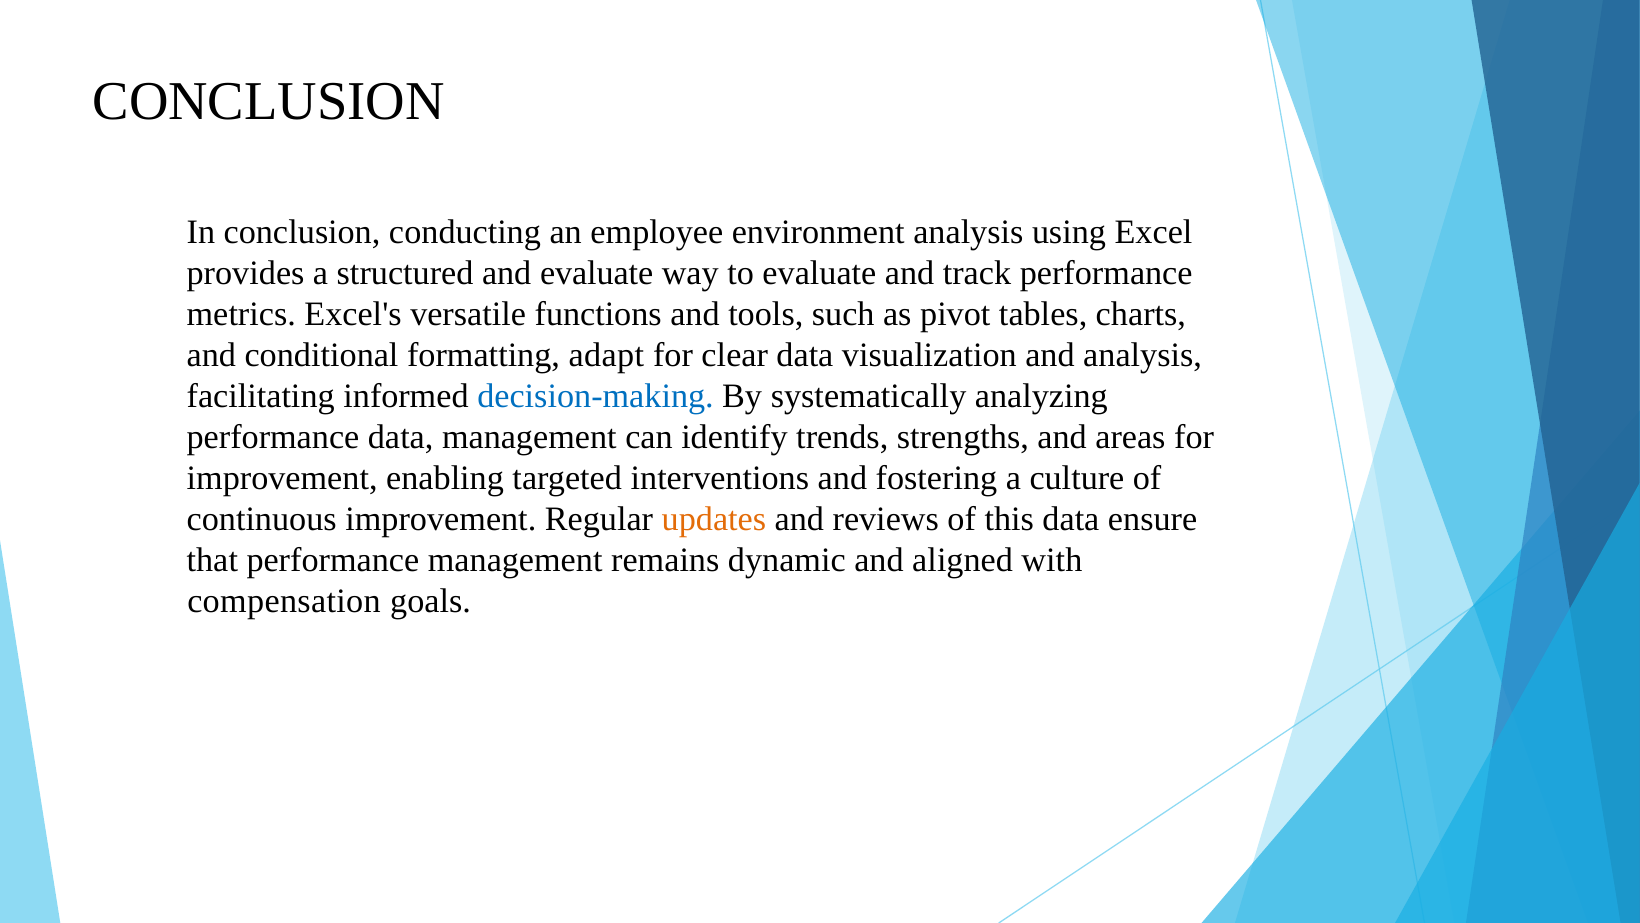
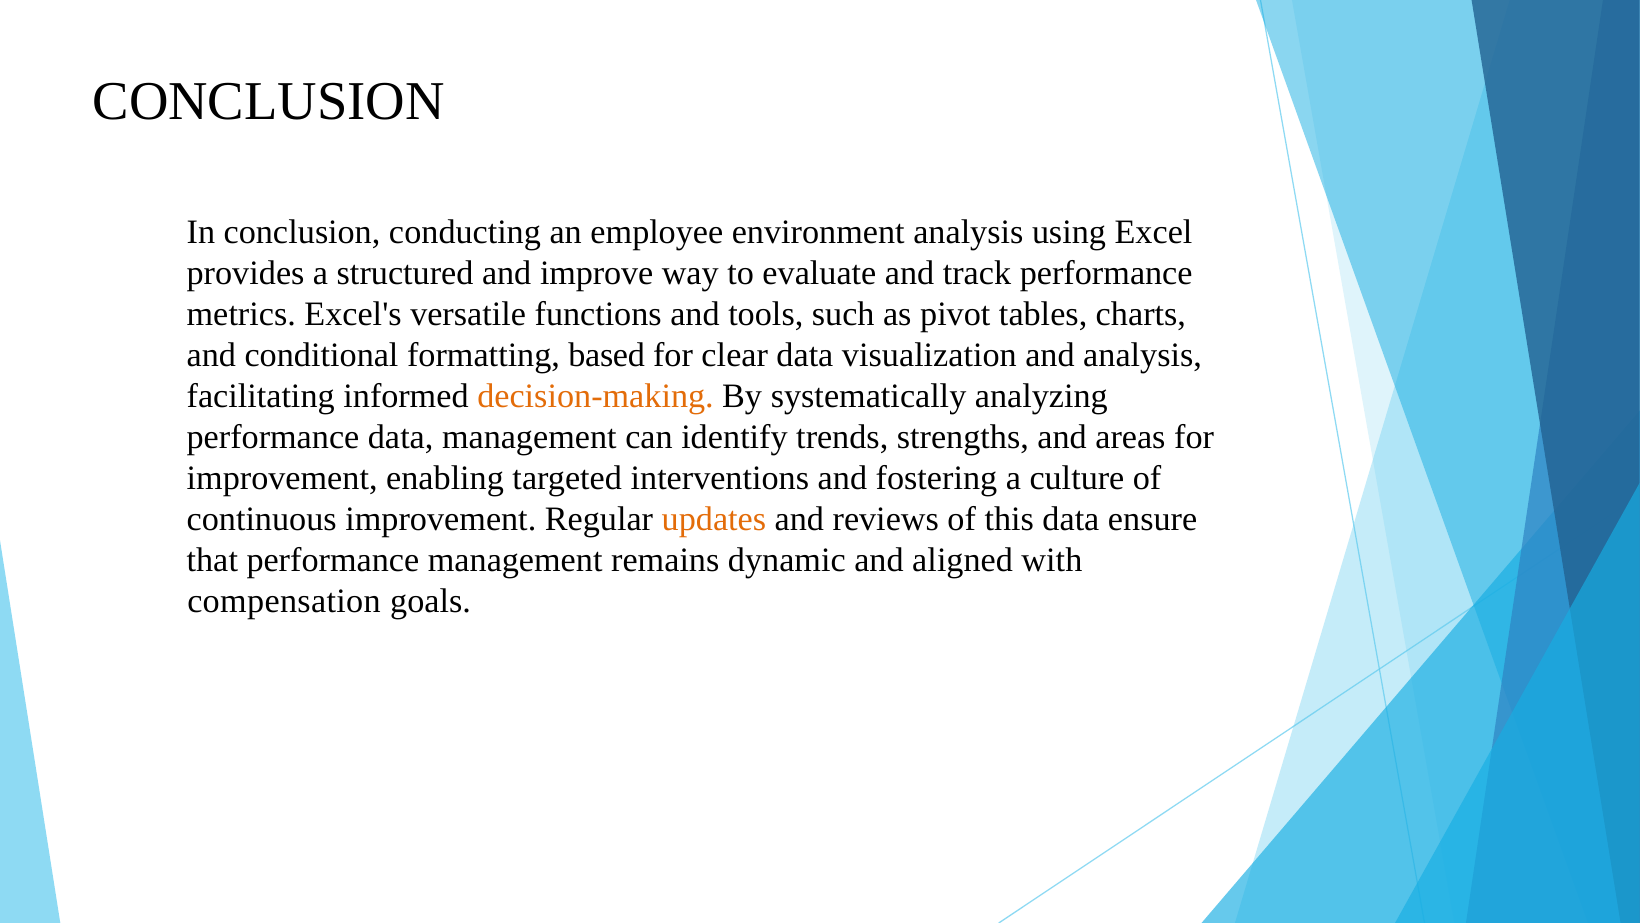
and evaluate: evaluate -> improve (597, 273)
adapt: adapt -> based (607, 355)
decision-making colour: blue -> orange (596, 396)
